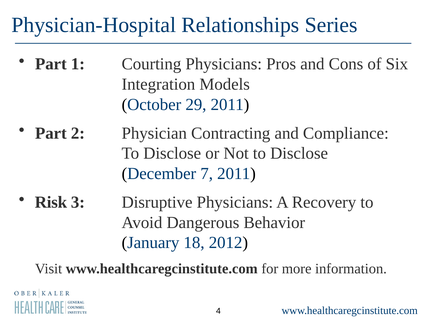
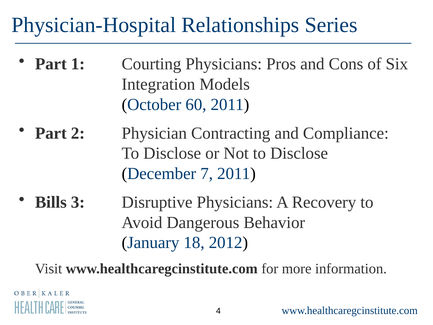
29: 29 -> 60 (196, 104)
Risk: Risk -> Bills (51, 202)
